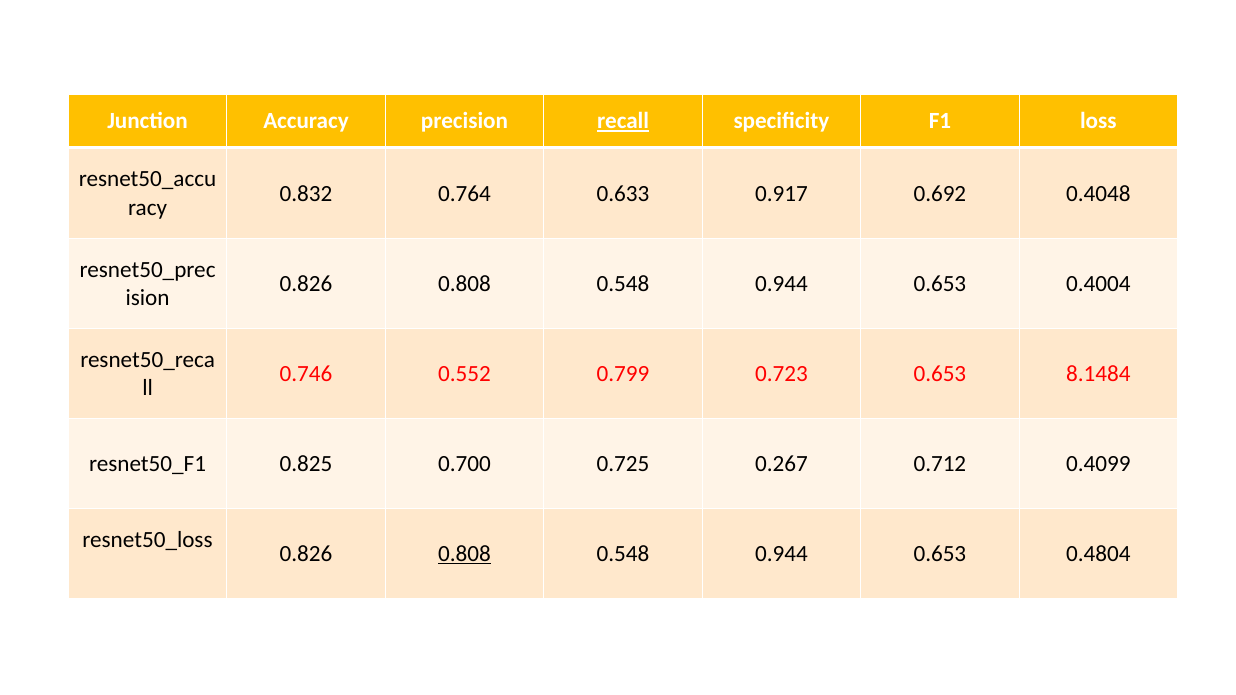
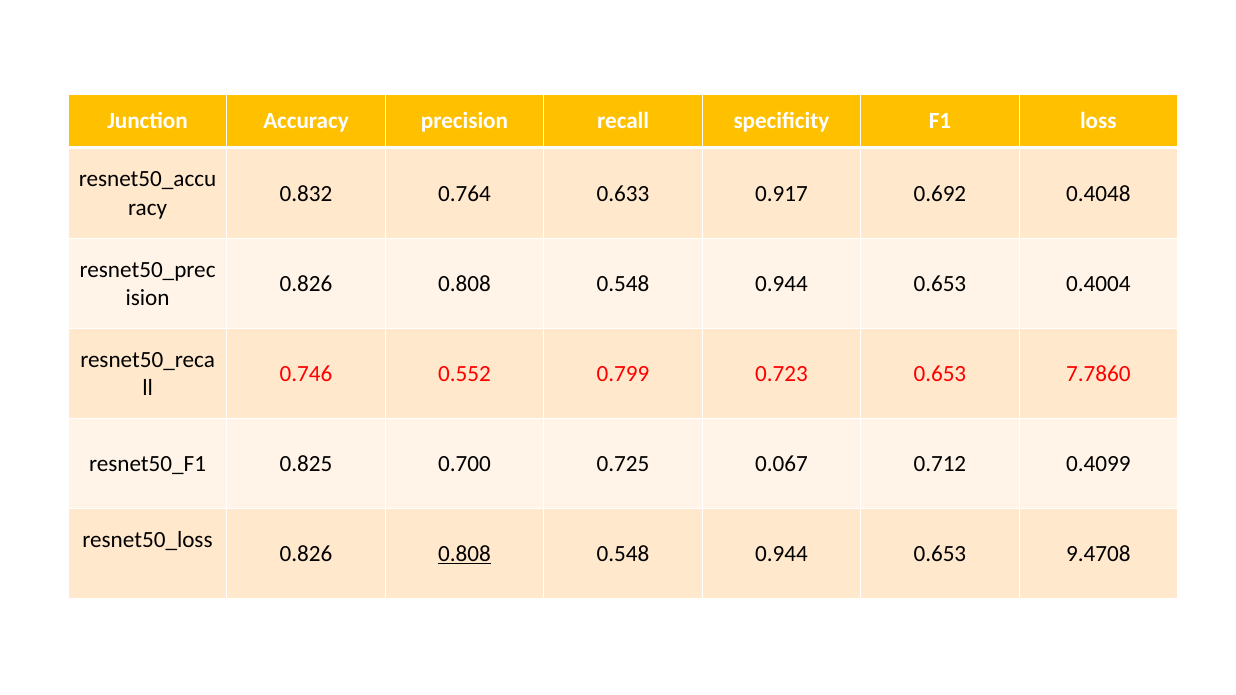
recall underline: present -> none (623, 121)
8.1484: 8.1484 -> 7.7860 (1098, 374)
0.267: 0.267 -> 0.067 (781, 464)
0.4804: 0.4804 -> 9.4708 (1098, 554)
